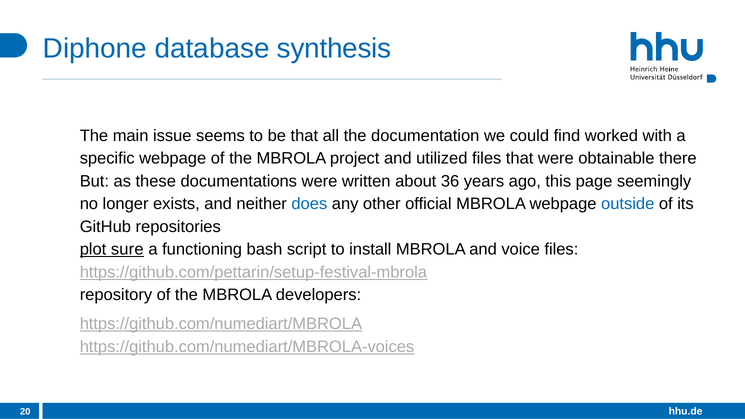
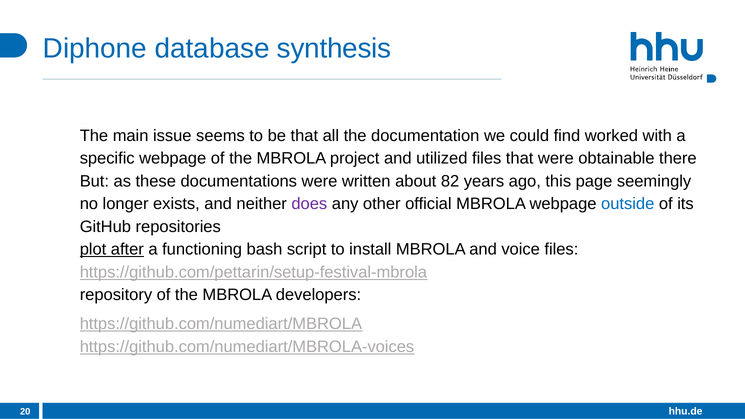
36: 36 -> 82 (450, 181)
does colour: blue -> purple (309, 204)
sure: sure -> after (127, 250)
